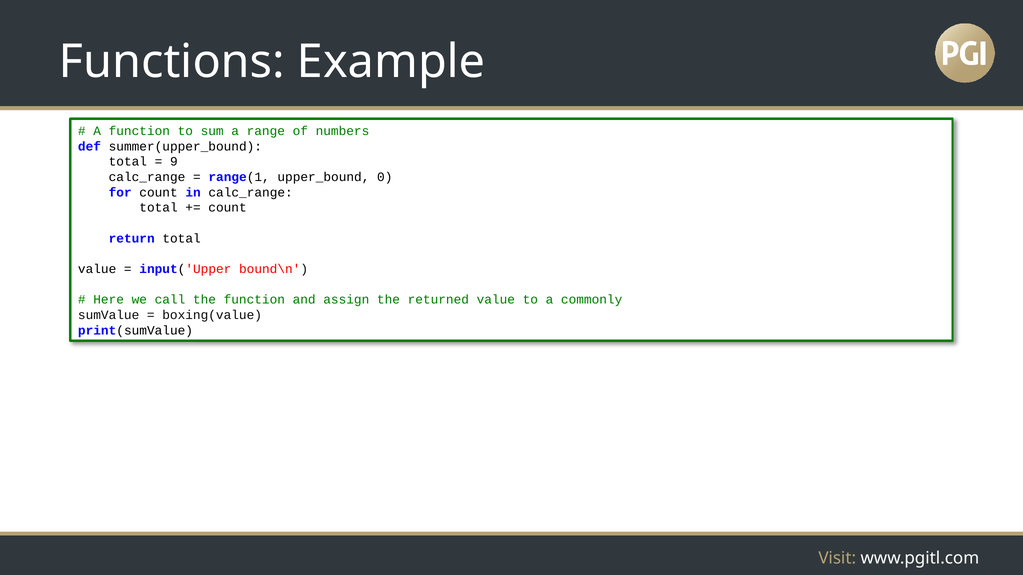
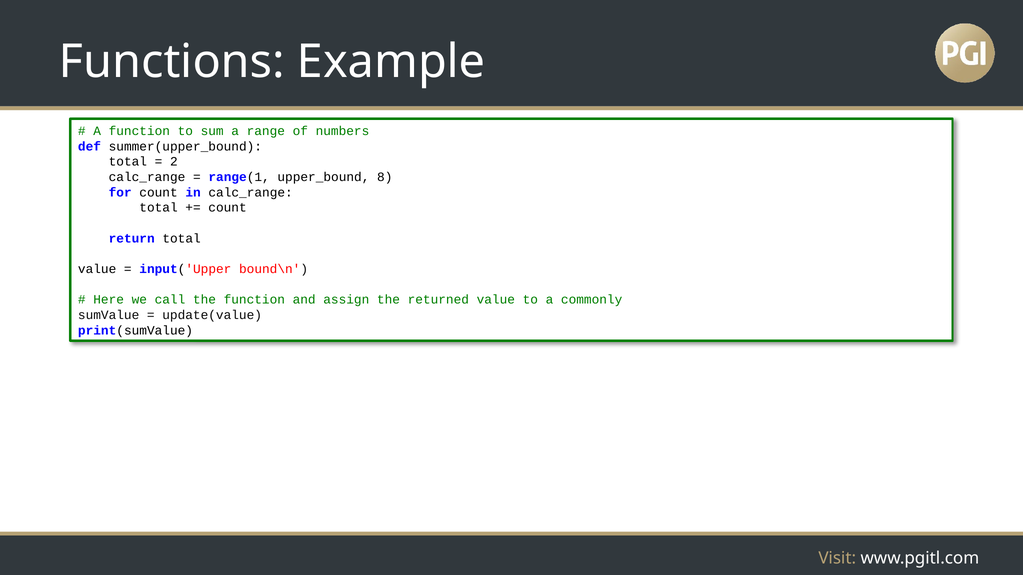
9: 9 -> 2 (174, 162)
0: 0 -> 8 (385, 177)
boxing(value: boxing(value -> update(value (212, 315)
